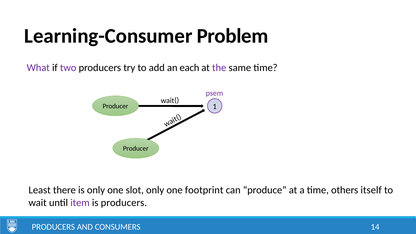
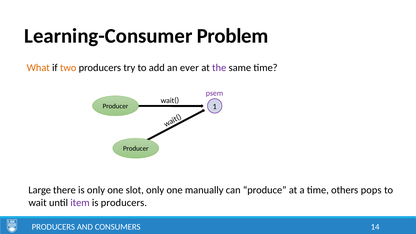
What colour: purple -> orange (38, 68)
two colour: purple -> orange (68, 68)
each: each -> ever (189, 68)
Least: Least -> Large (40, 190)
footprint: footprint -> manually (204, 190)
itself: itself -> pops (371, 190)
